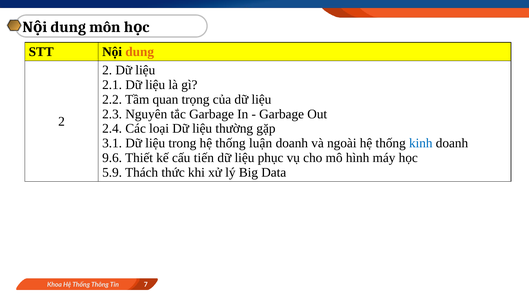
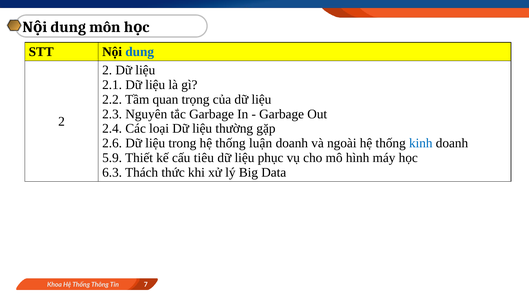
dung colour: orange -> blue (140, 52)
3.1: 3.1 -> 2.6 (112, 143)
9.6: 9.6 -> 5.9 (112, 158)
tiến: tiến -> tiêu (204, 158)
5.9: 5.9 -> 6.3 (112, 173)
